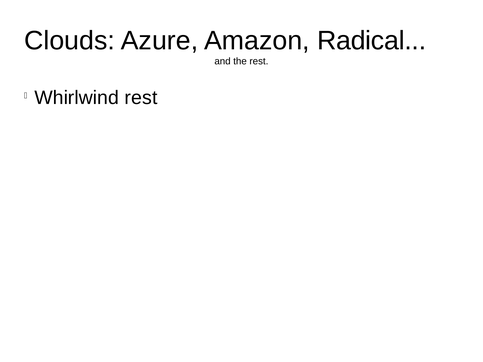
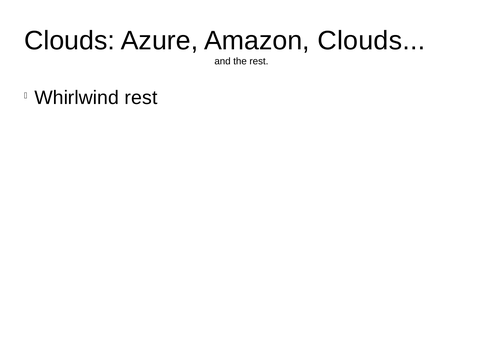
Amazon Radical: Radical -> Clouds (371, 41)
